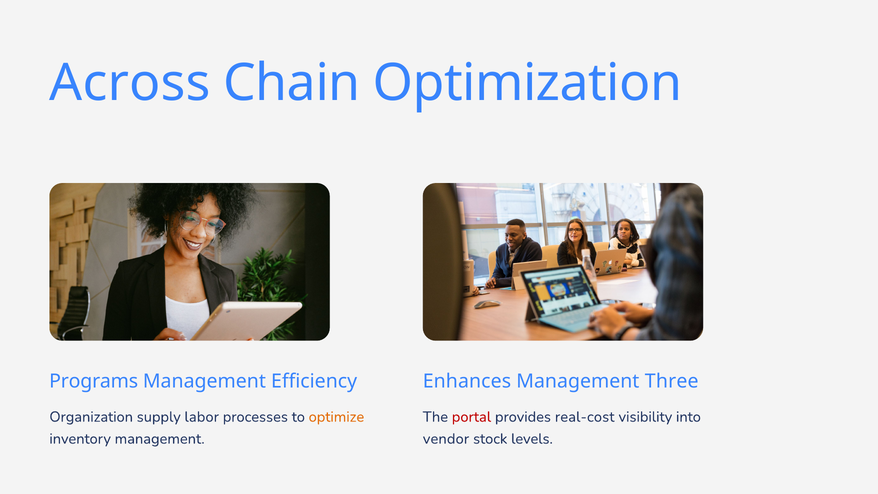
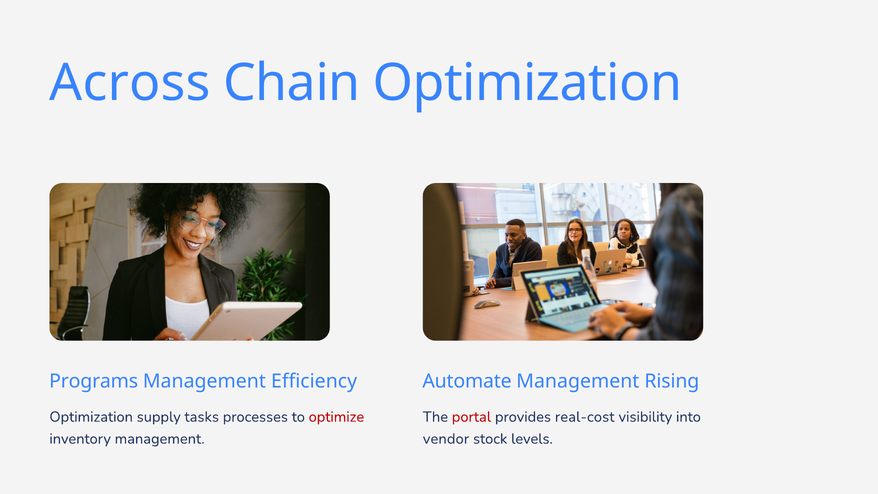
Enhances: Enhances -> Automate (467, 381)
Three: Three -> Rising (672, 381)
Organization: Organization -> Optimization (91, 417)
labor: labor -> tasks (202, 417)
optimize colour: orange -> red (336, 417)
